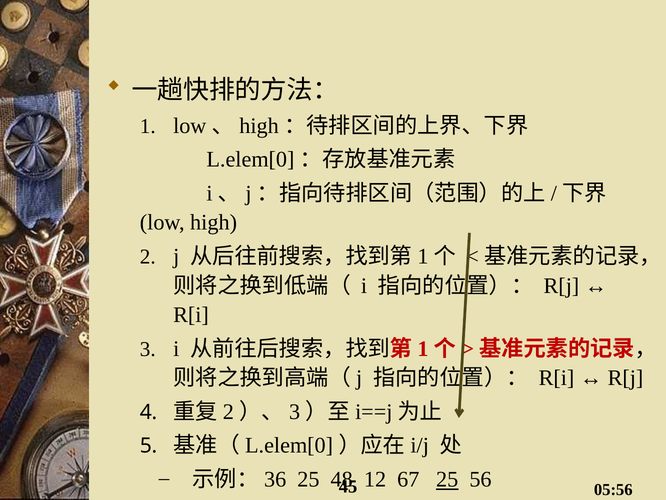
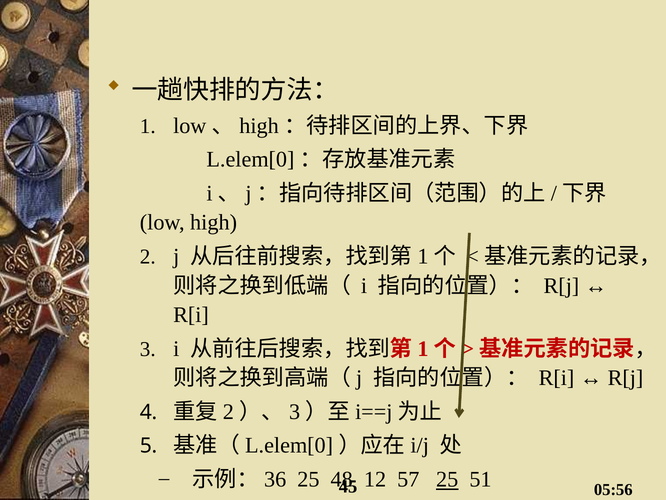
12 67: 67 -> 57 (408, 479)
56: 56 -> 51 (480, 479)
